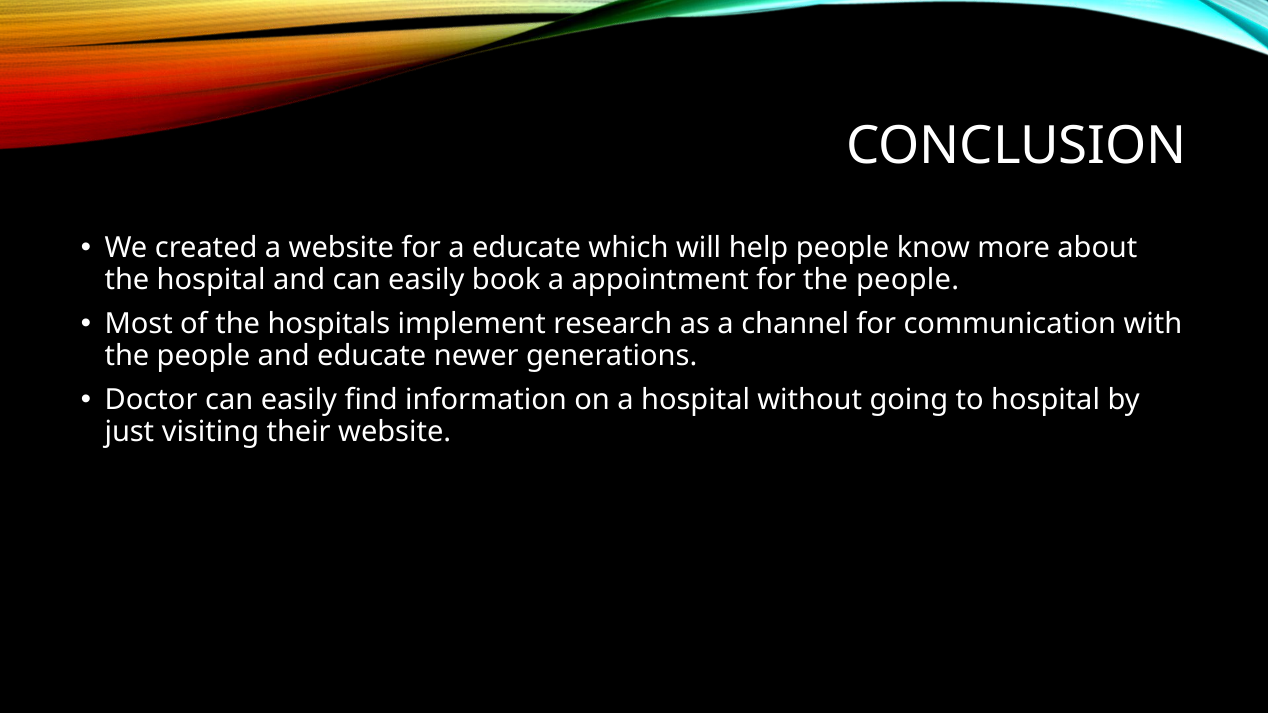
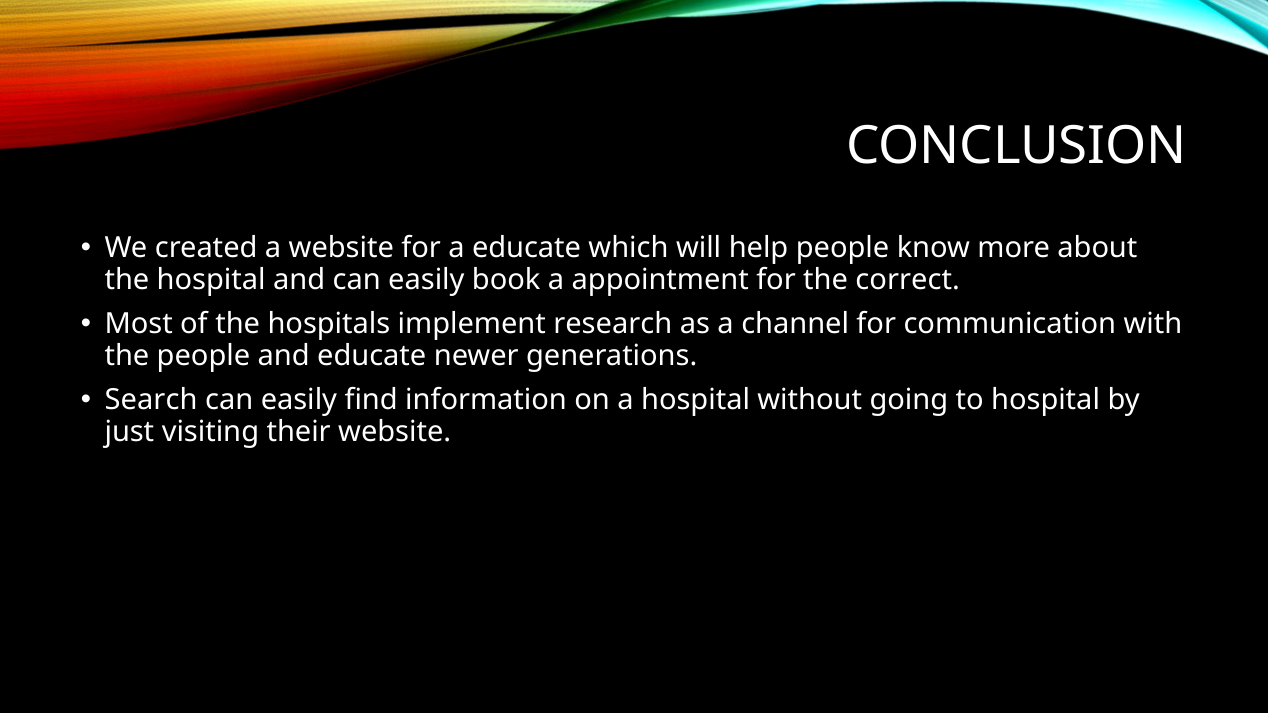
for the people: people -> correct (908, 280)
Doctor: Doctor -> Search (151, 400)
